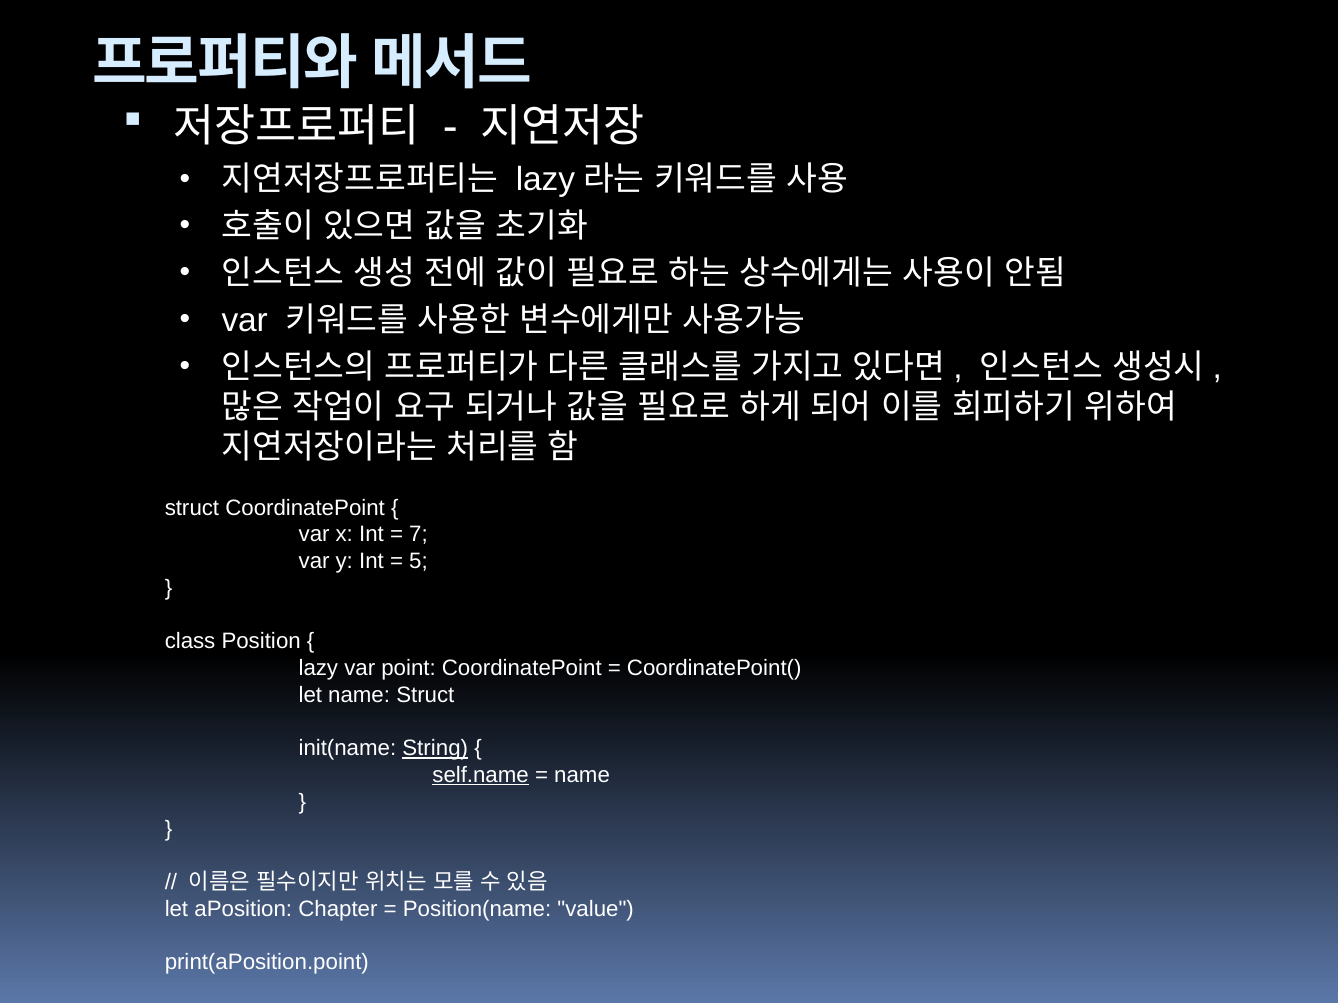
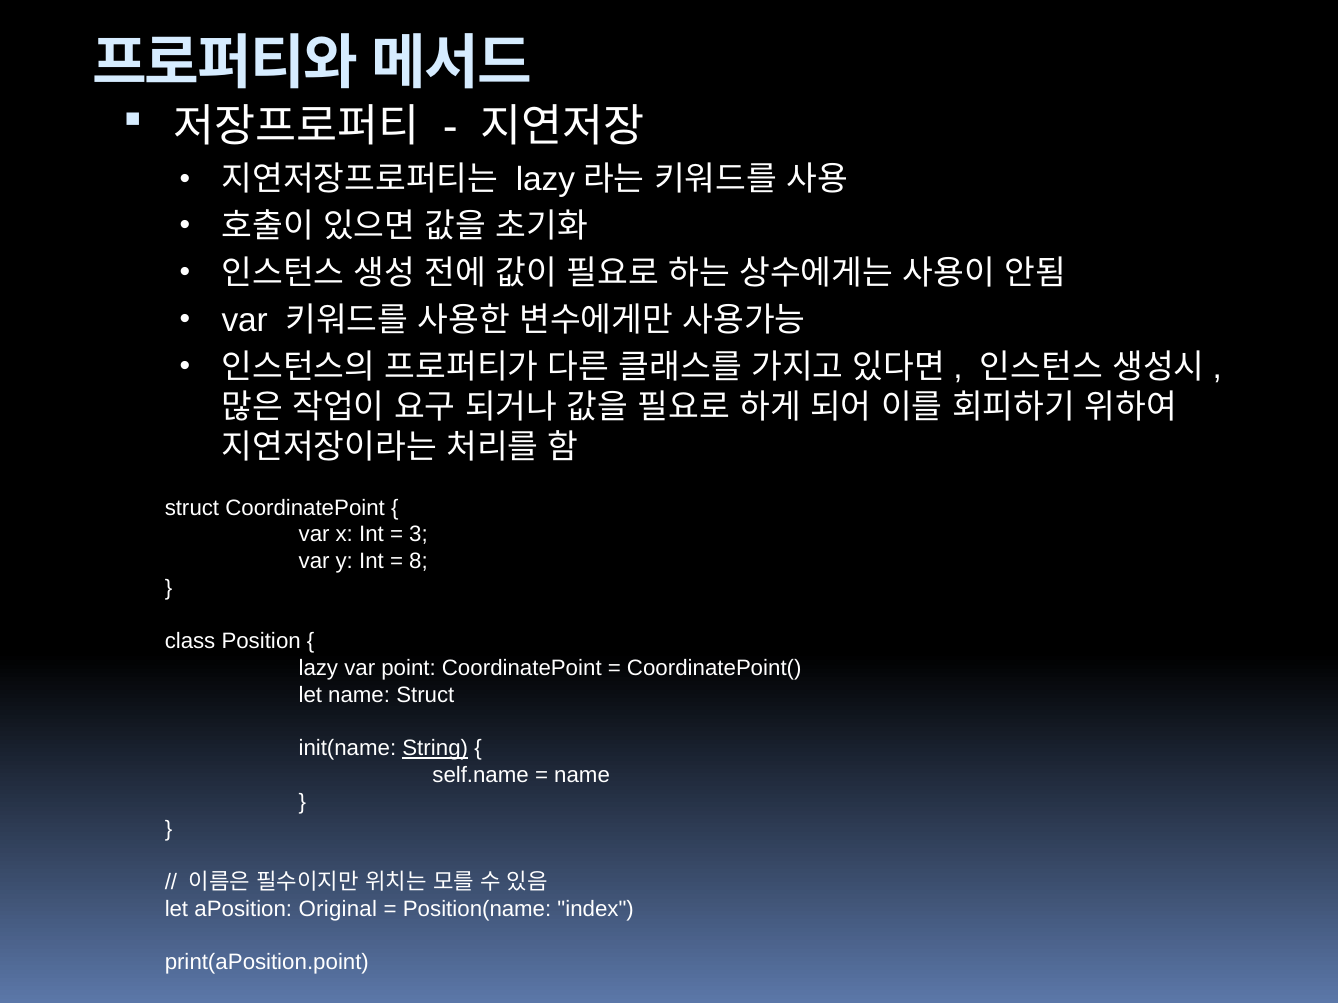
7: 7 -> 3 (418, 535)
5: 5 -> 8 (418, 562)
self.name underline: present -> none (481, 776)
Chapter: Chapter -> Original (338, 909)
value: value -> index (596, 909)
